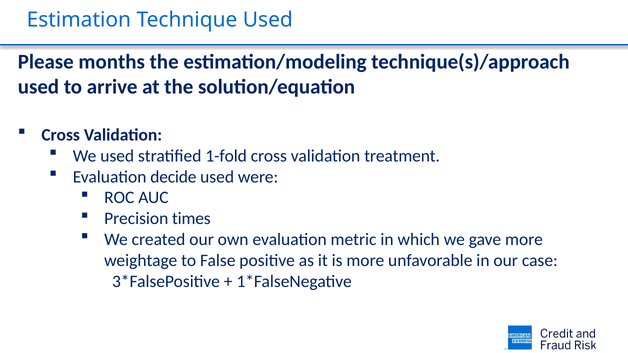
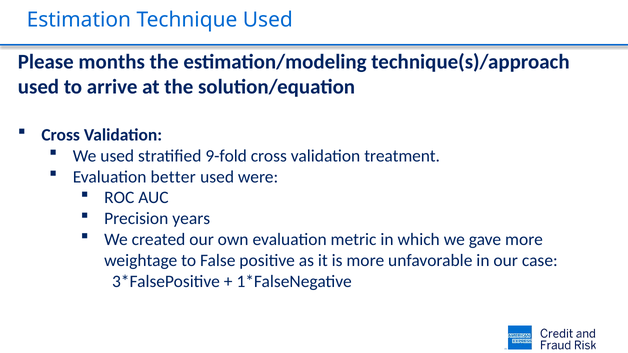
1-fold: 1-fold -> 9-fold (226, 156)
decide: decide -> better (173, 177)
times: times -> years (191, 219)
